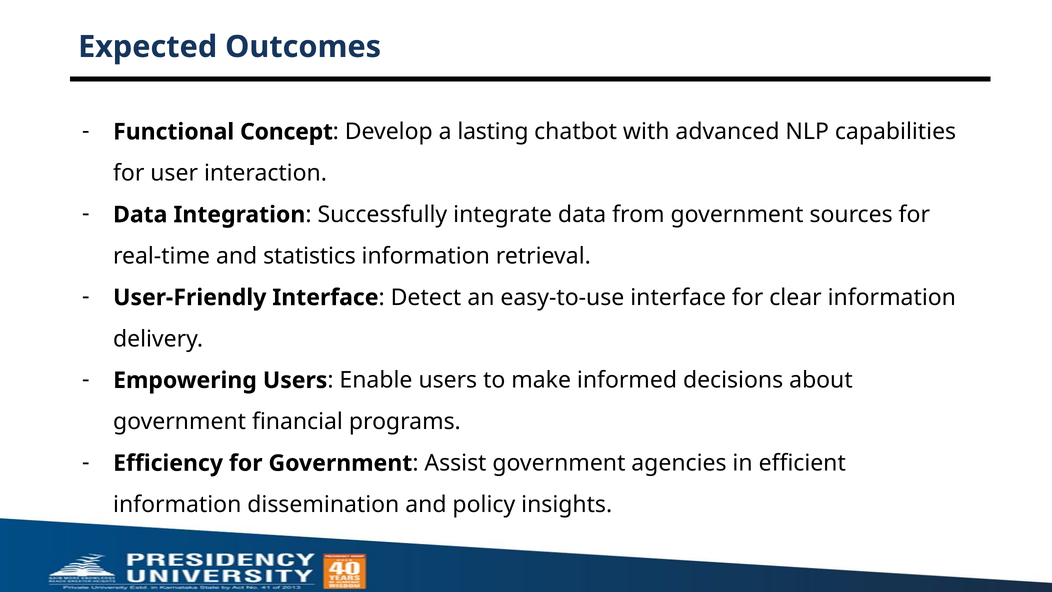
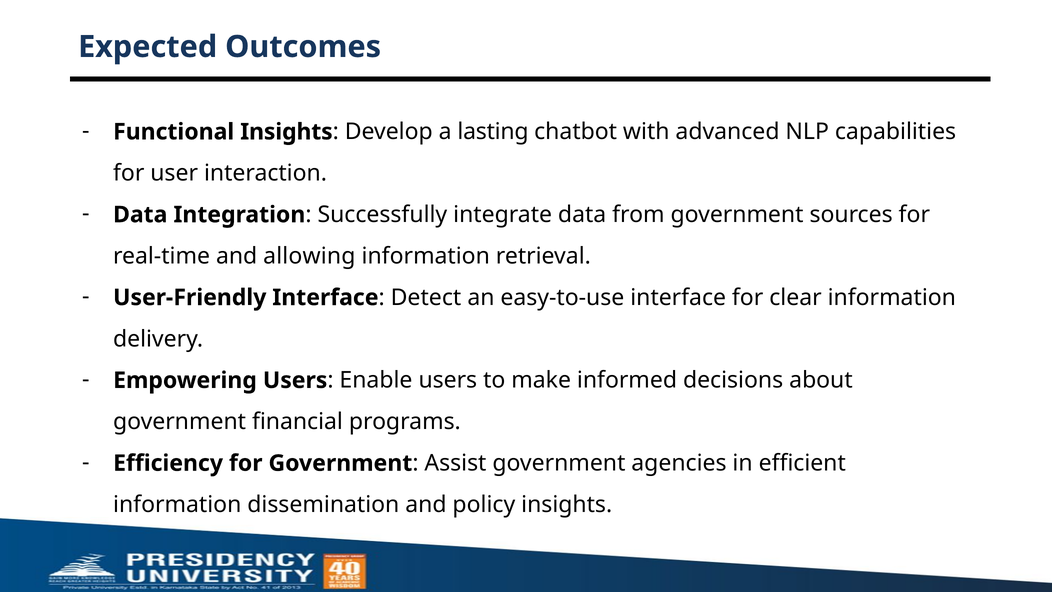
Functional Concept: Concept -> Insights (286, 132)
statistics: statistics -> allowing (309, 256)
